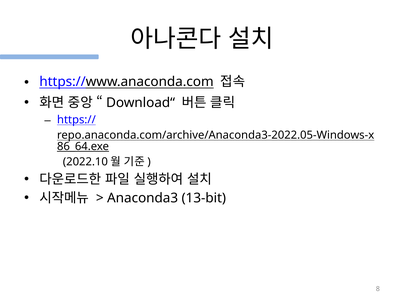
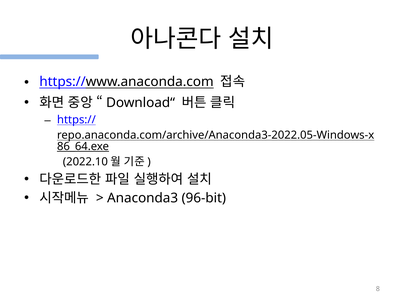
13-bit: 13-bit -> 96-bit (204, 198)
